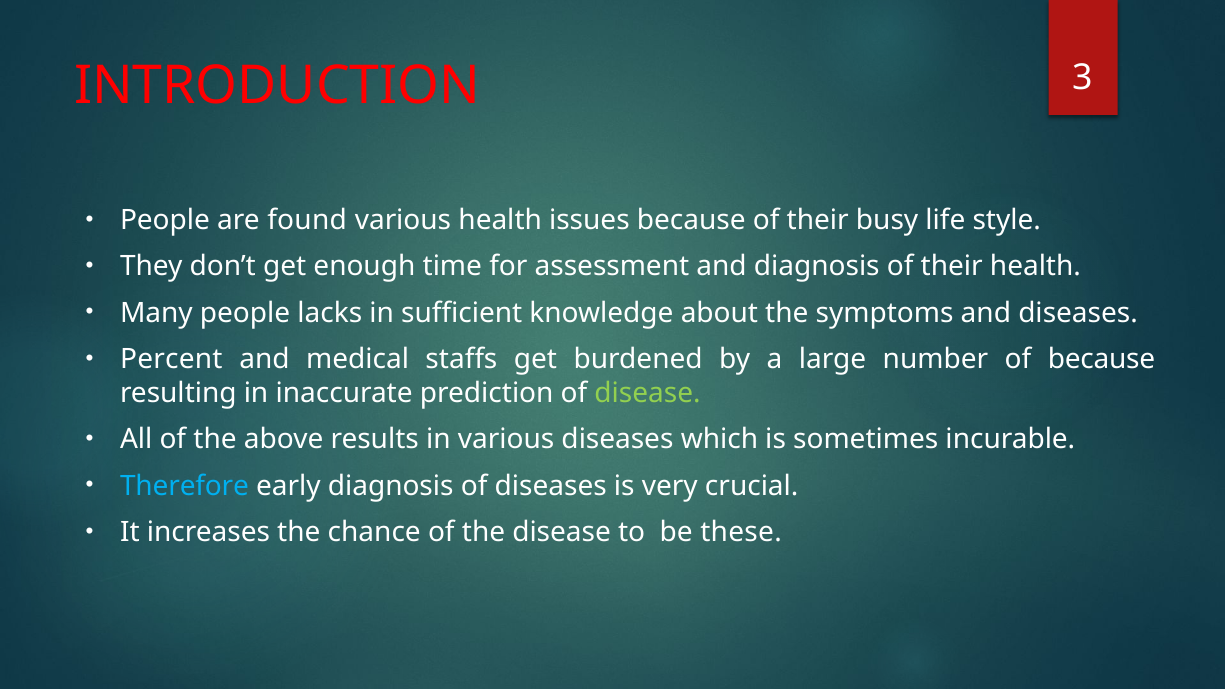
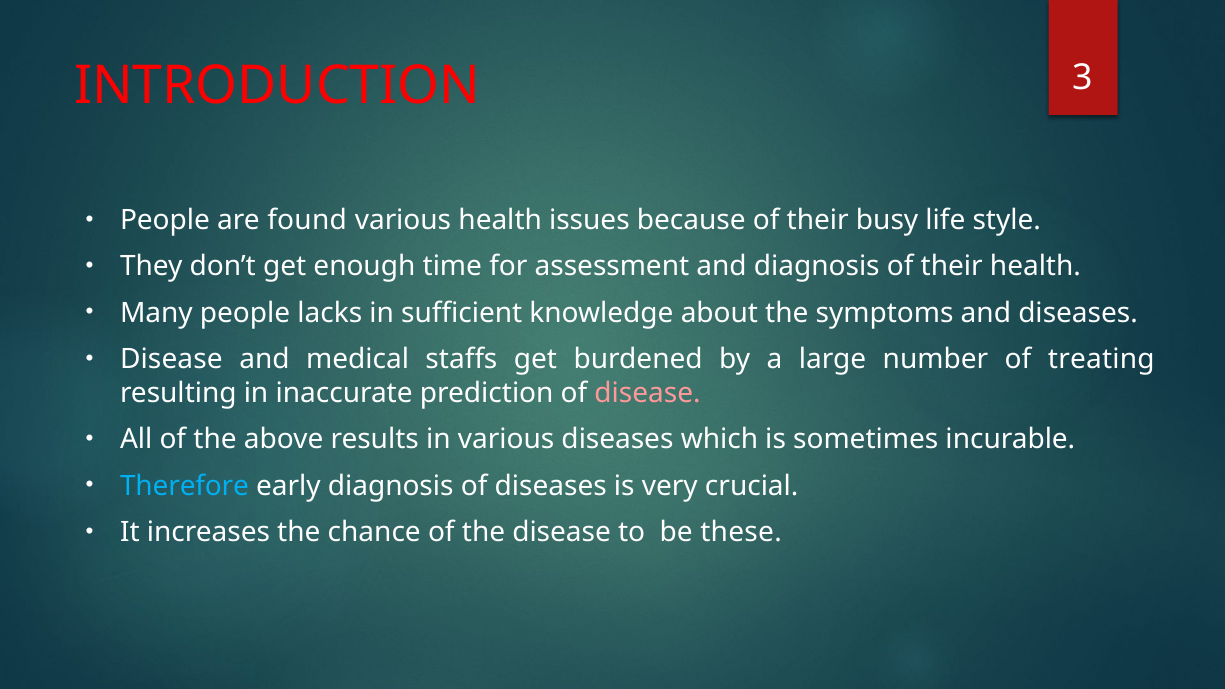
Percent: Percent -> Disease (171, 360)
of because: because -> treating (1101, 360)
disease colour: light green -> pink (648, 393)
